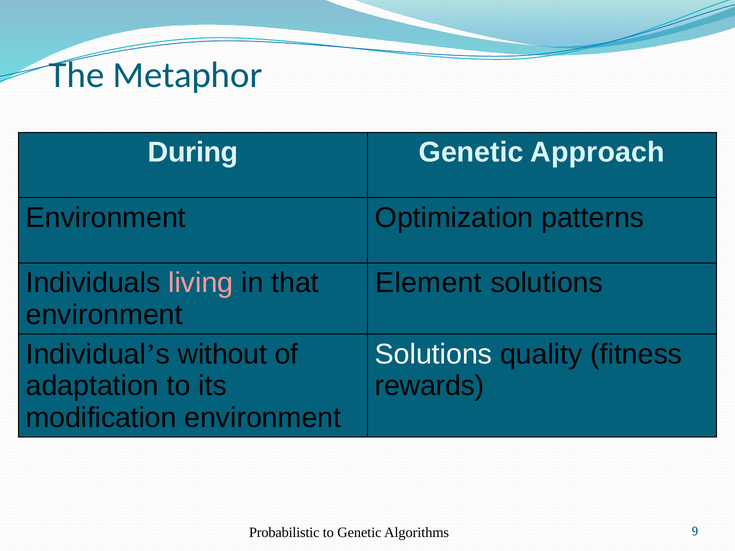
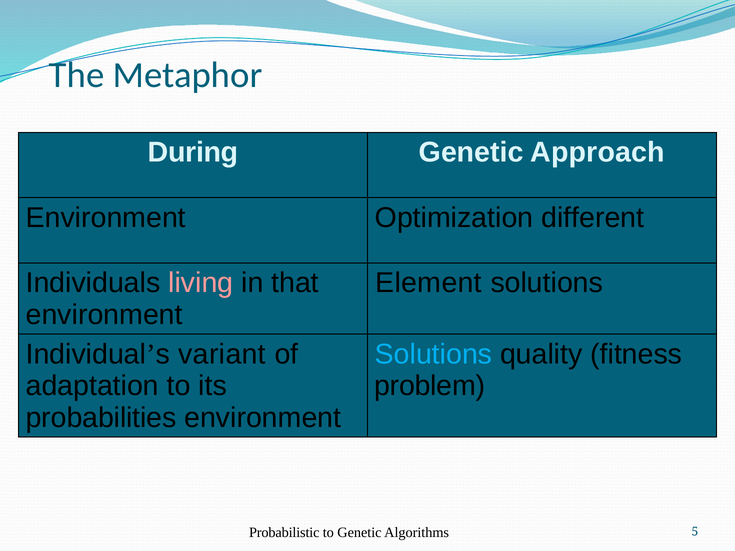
patterns: patterns -> different (593, 218)
without: without -> variant (222, 354)
Solutions colour: white -> light blue (434, 354)
rewards: rewards -> problem (430, 386)
modification: modification -> probabilities (101, 418)
9: 9 -> 5 (695, 532)
